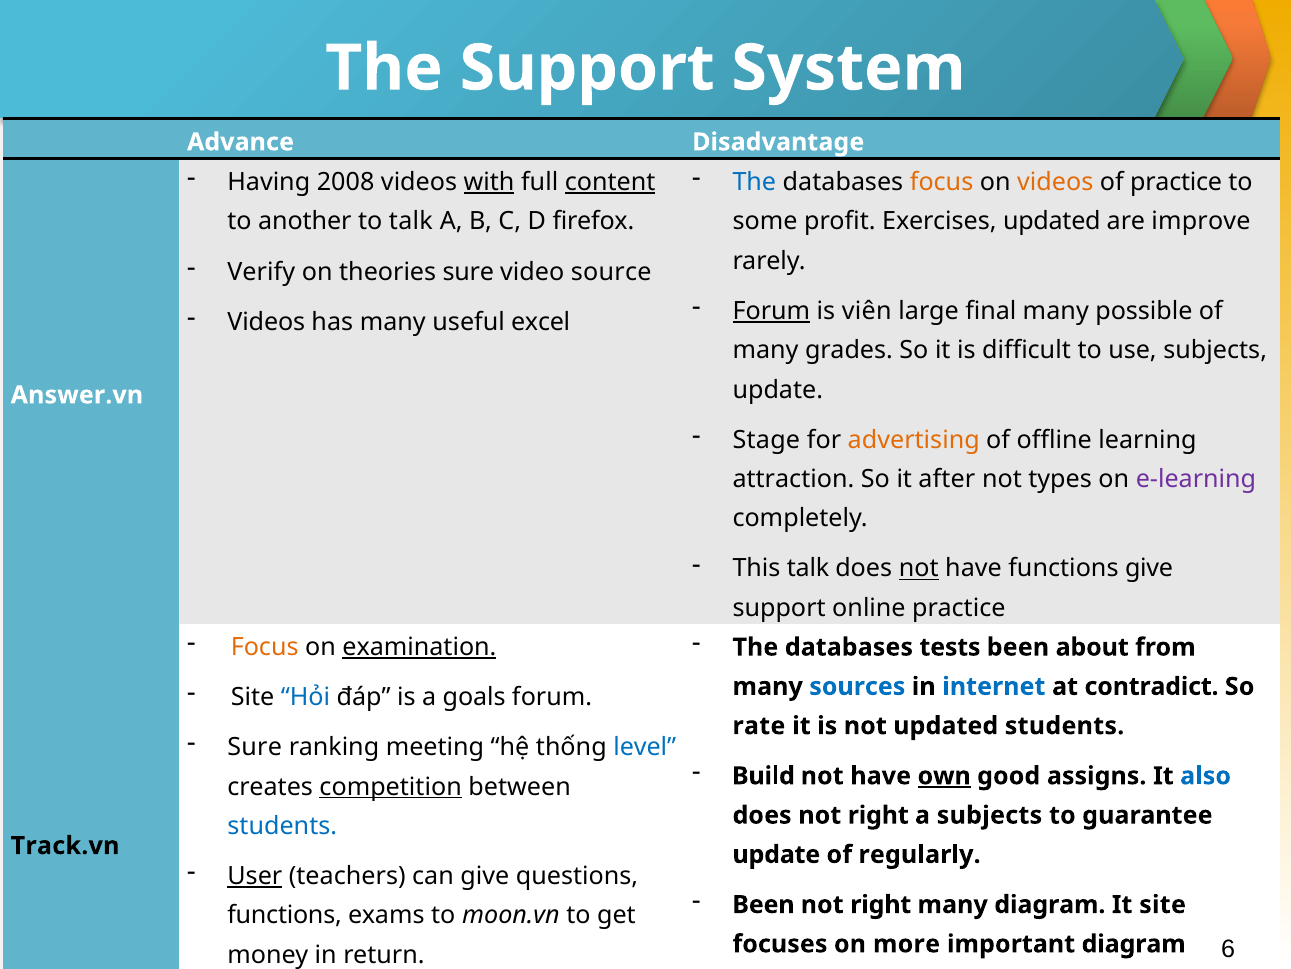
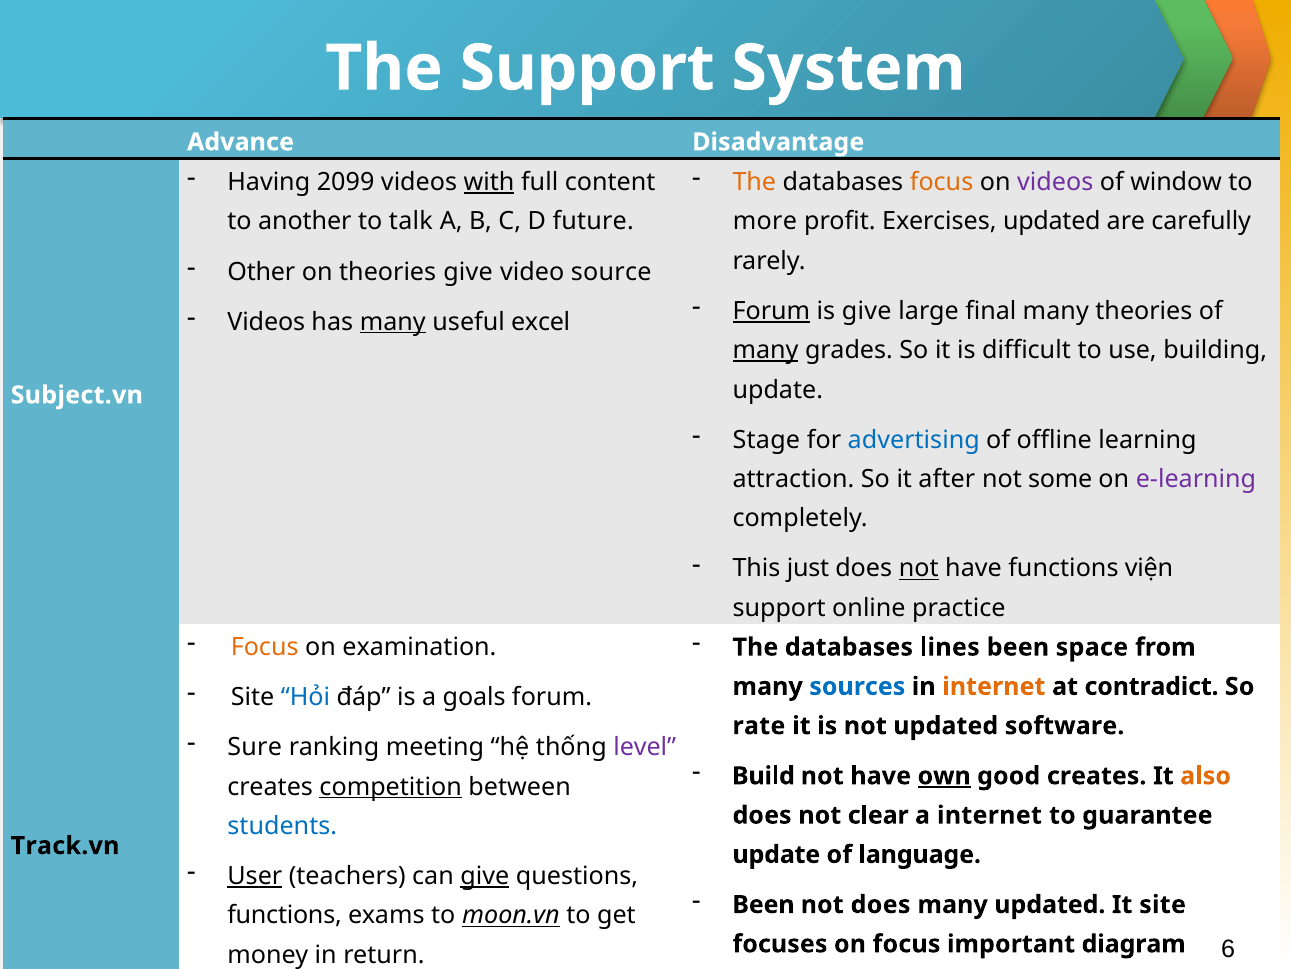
2008: 2008 -> 2099 (346, 182)
content underline: present -> none (610, 182)
The colour: blue -> orange (754, 182)
videos colour: orange -> purple (1055, 182)
of practice: practice -> window (1176, 182)
firefox: firefox -> future (593, 222)
some: some -> more (765, 222)
improve: improve -> carefully (1201, 222)
Verify: Verify -> Other (261, 272)
theories sure: sure -> give (468, 272)
is viên: viên -> give (867, 311)
many possible: possible -> theories (1144, 311)
many underline: none -> present (393, 322)
many underline: none -> present (765, 350)
use subjects: subjects -> building (1215, 350)
Answer.vn: Answer.vn -> Subject.vn (77, 395)
advertising colour: orange -> blue (914, 439)
types: types -> some (1060, 479)
This talk: talk -> just (808, 568)
functions give: give -> viện (1149, 568)
examination underline: present -> none (419, 647)
tests: tests -> lines (950, 647)
about: about -> space (1092, 647)
internet colour: blue -> orange (994, 686)
updated students: students -> software (1065, 725)
level colour: blue -> purple (645, 747)
good assigns: assigns -> creates (1097, 775)
also colour: blue -> orange (1206, 775)
does not right: right -> clear (878, 815)
a subjects: subjects -> internet (989, 815)
regularly: regularly -> language (920, 854)
give underline: none -> present (485, 876)
right: right -> does (881, 904)
many diagram: diagram -> updated (1050, 904)
moon.vn underline: none -> present (511, 915)
on more: more -> focus (907, 943)
